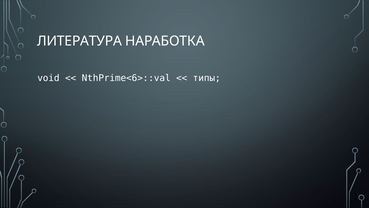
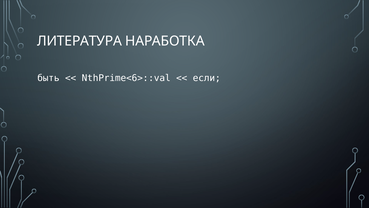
void: void -> быть (48, 78)
типы: типы -> если (207, 78)
